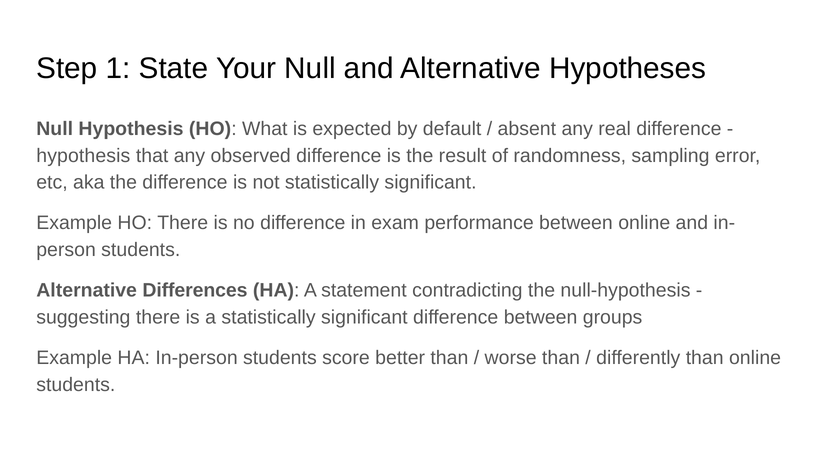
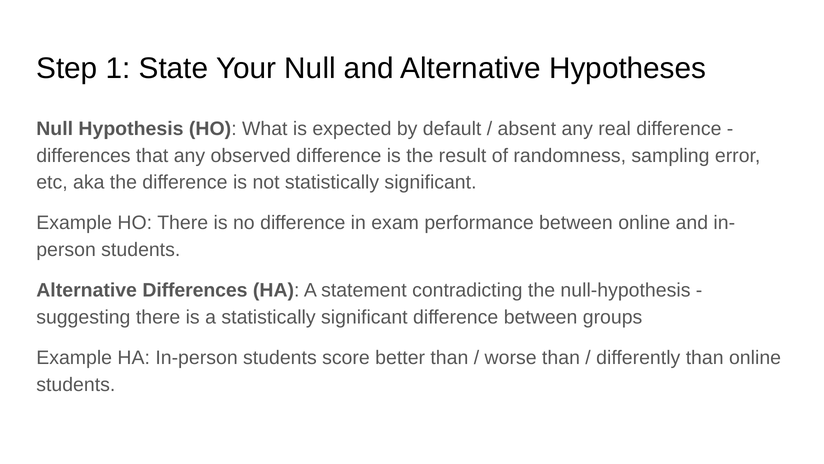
hypothesis: hypothesis -> differences (83, 155)
